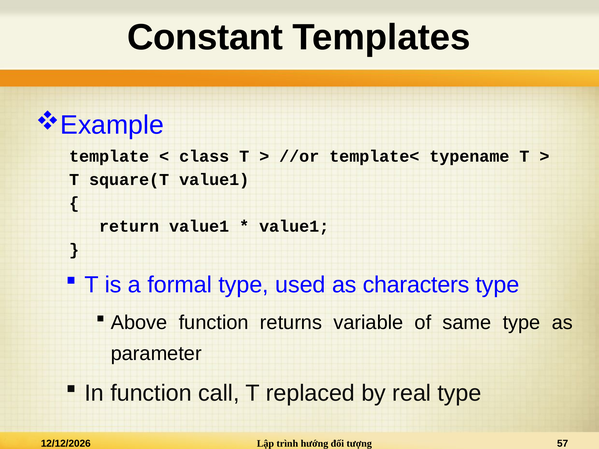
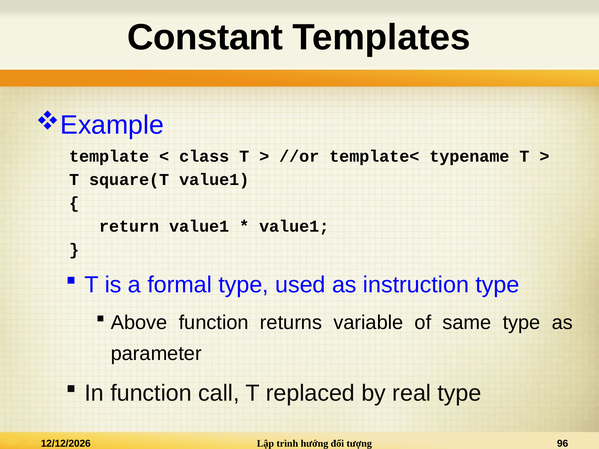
characters: characters -> instruction (416, 285)
57: 57 -> 96 (563, 444)
